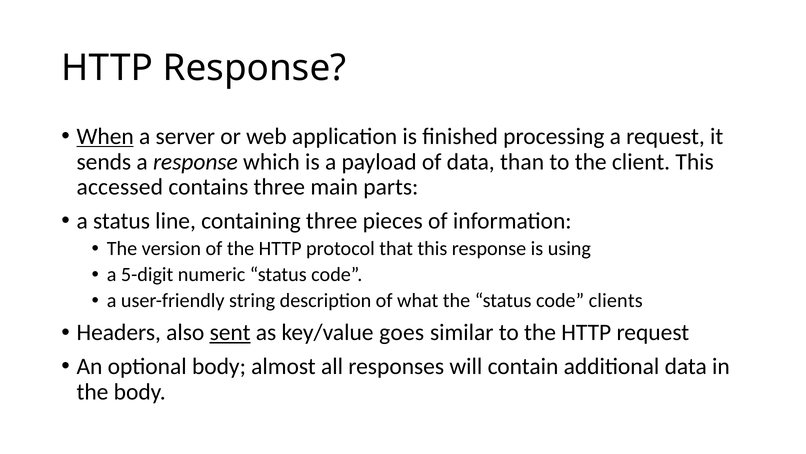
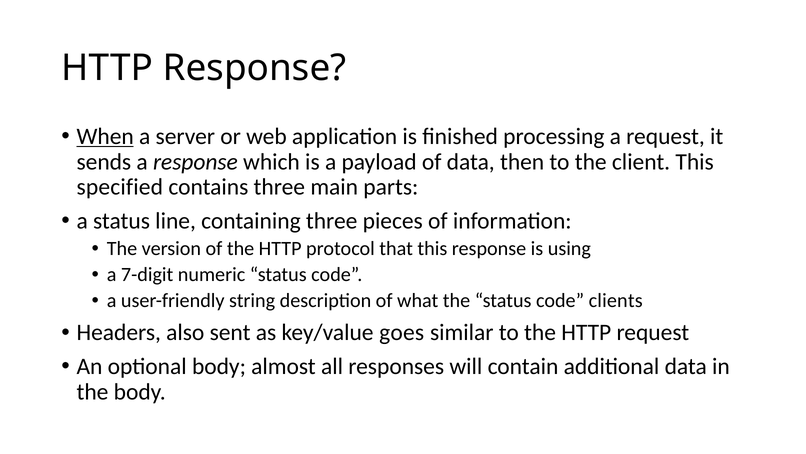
than: than -> then (522, 162)
accessed: accessed -> specified (120, 187)
5-digit: 5-digit -> 7-digit (147, 274)
sent underline: present -> none (230, 332)
